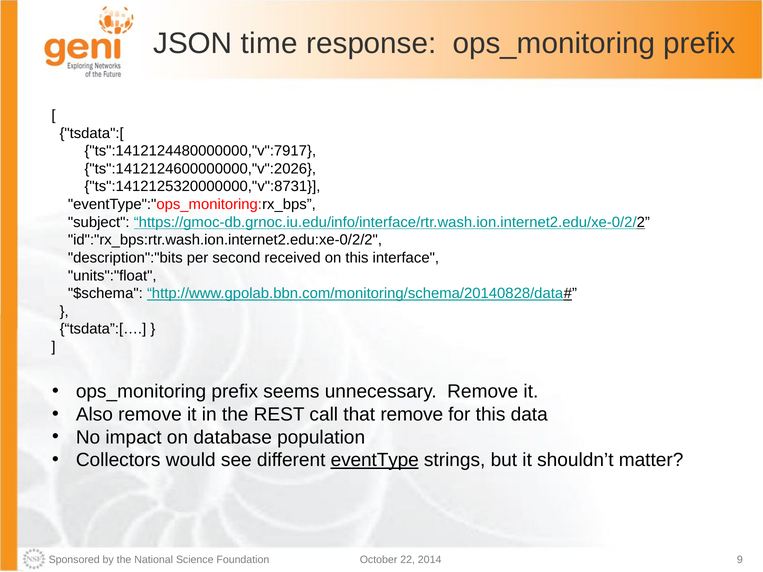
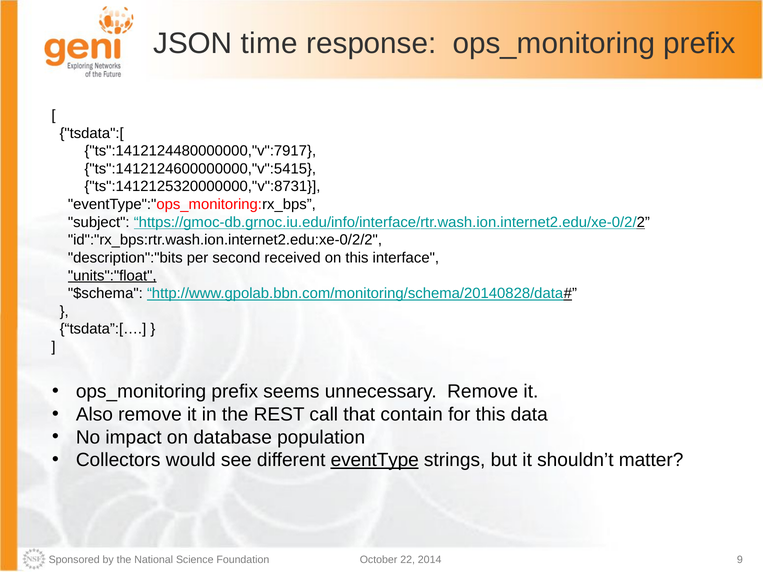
ts":1412124600000000,"v":2026: ts":1412124600000000,"v":2026 -> ts":1412124600000000,"v":5415 (200, 169)
units":"float underline: none -> present (112, 276)
that remove: remove -> contain (412, 415)
